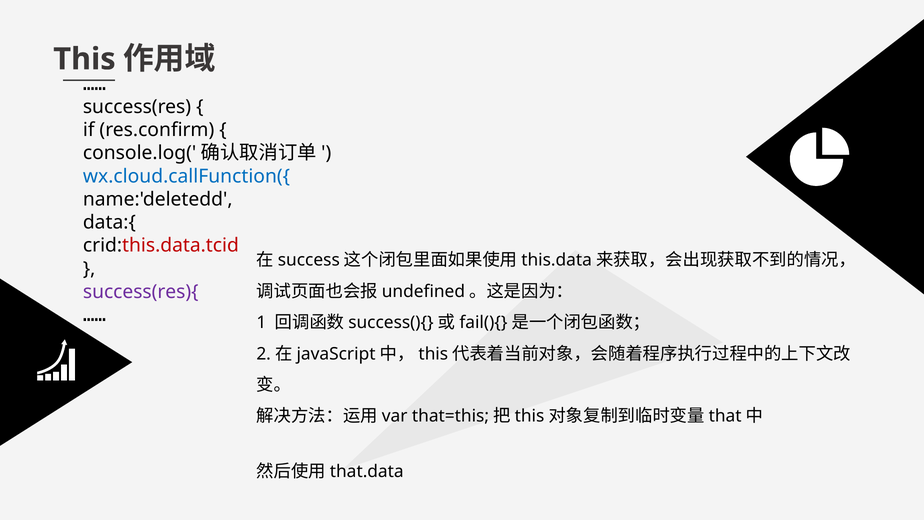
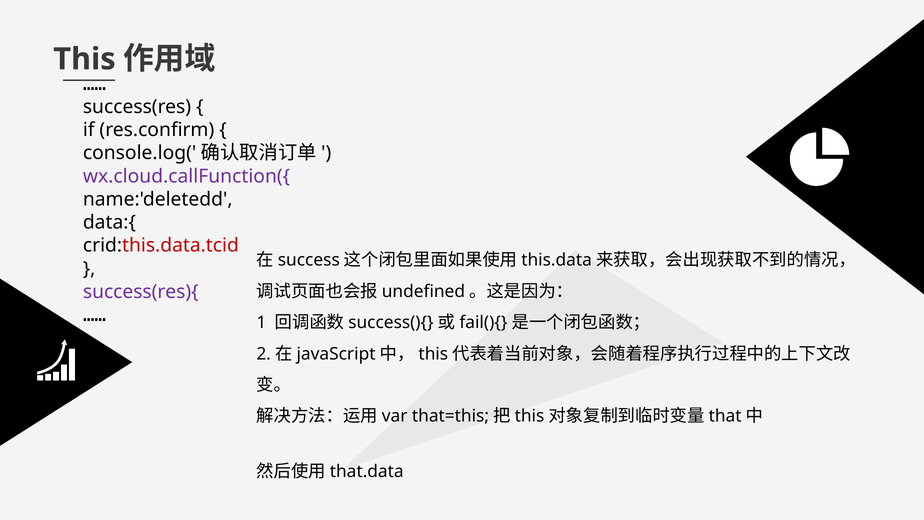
wx.cloud.callFunction({ colour: blue -> purple (186, 176)
